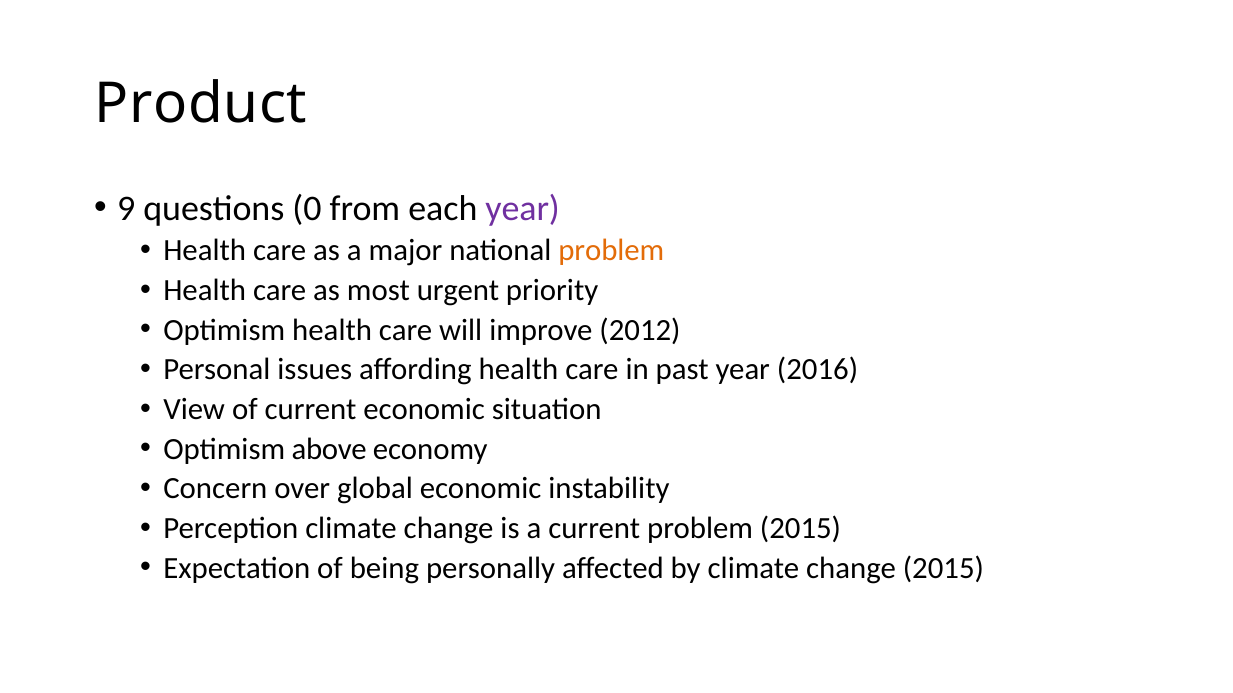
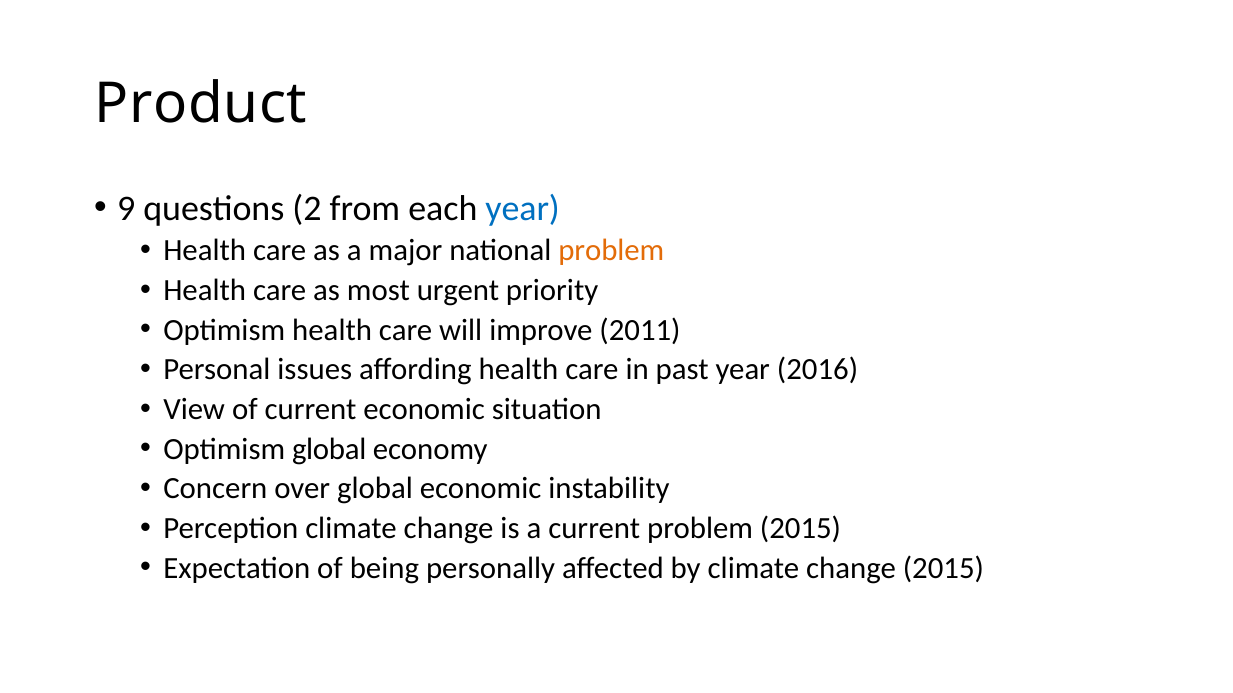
0: 0 -> 2 (307, 208)
year colour: purple -> blue (523, 208)
2012: 2012 -> 2011 (640, 330)
Optimism above: above -> global (329, 449)
